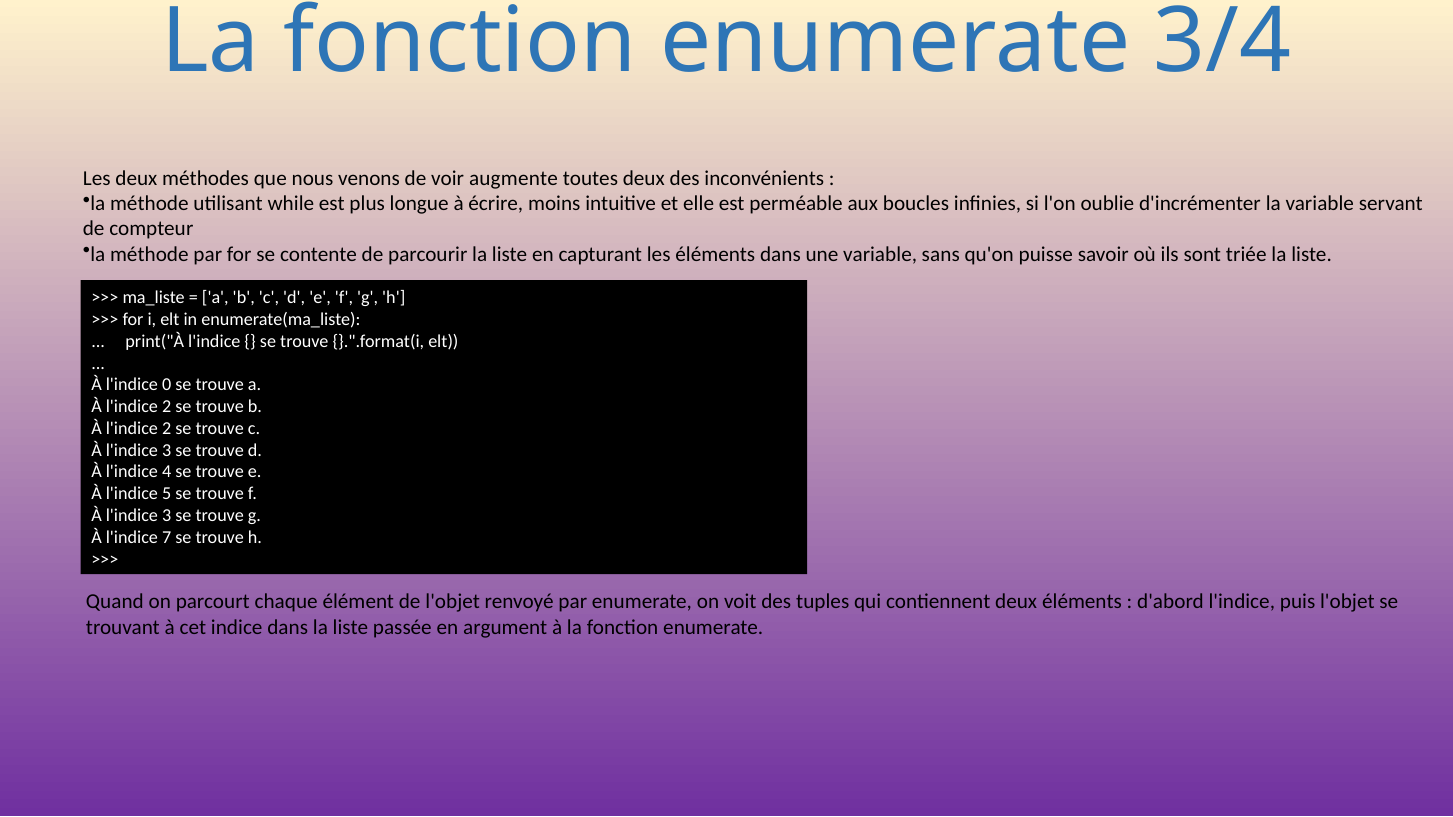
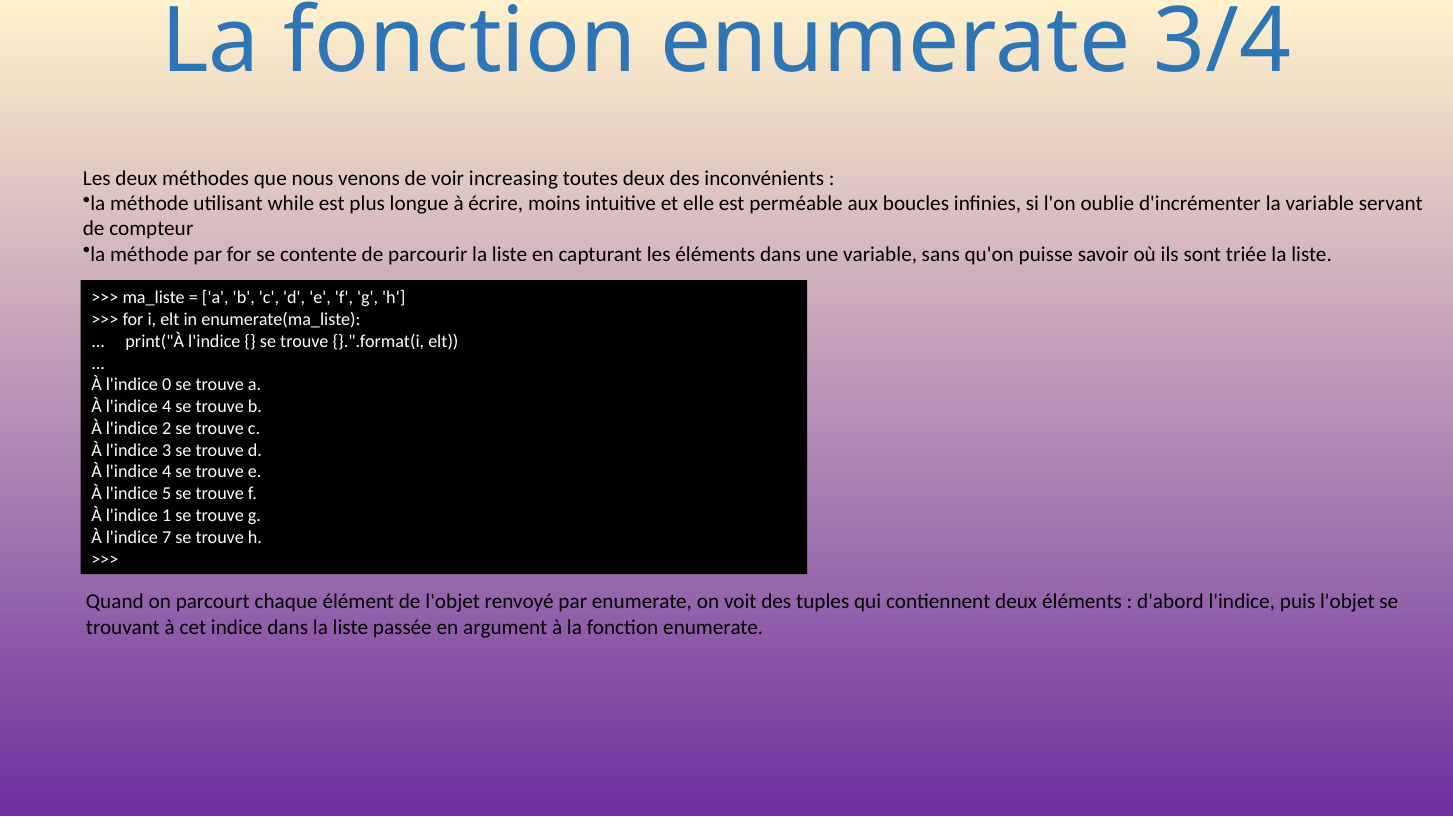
augmente: augmente -> increasing (513, 178)
2: 2 -> 4 (167, 407)
3: 3 -> 1 (167, 516)
